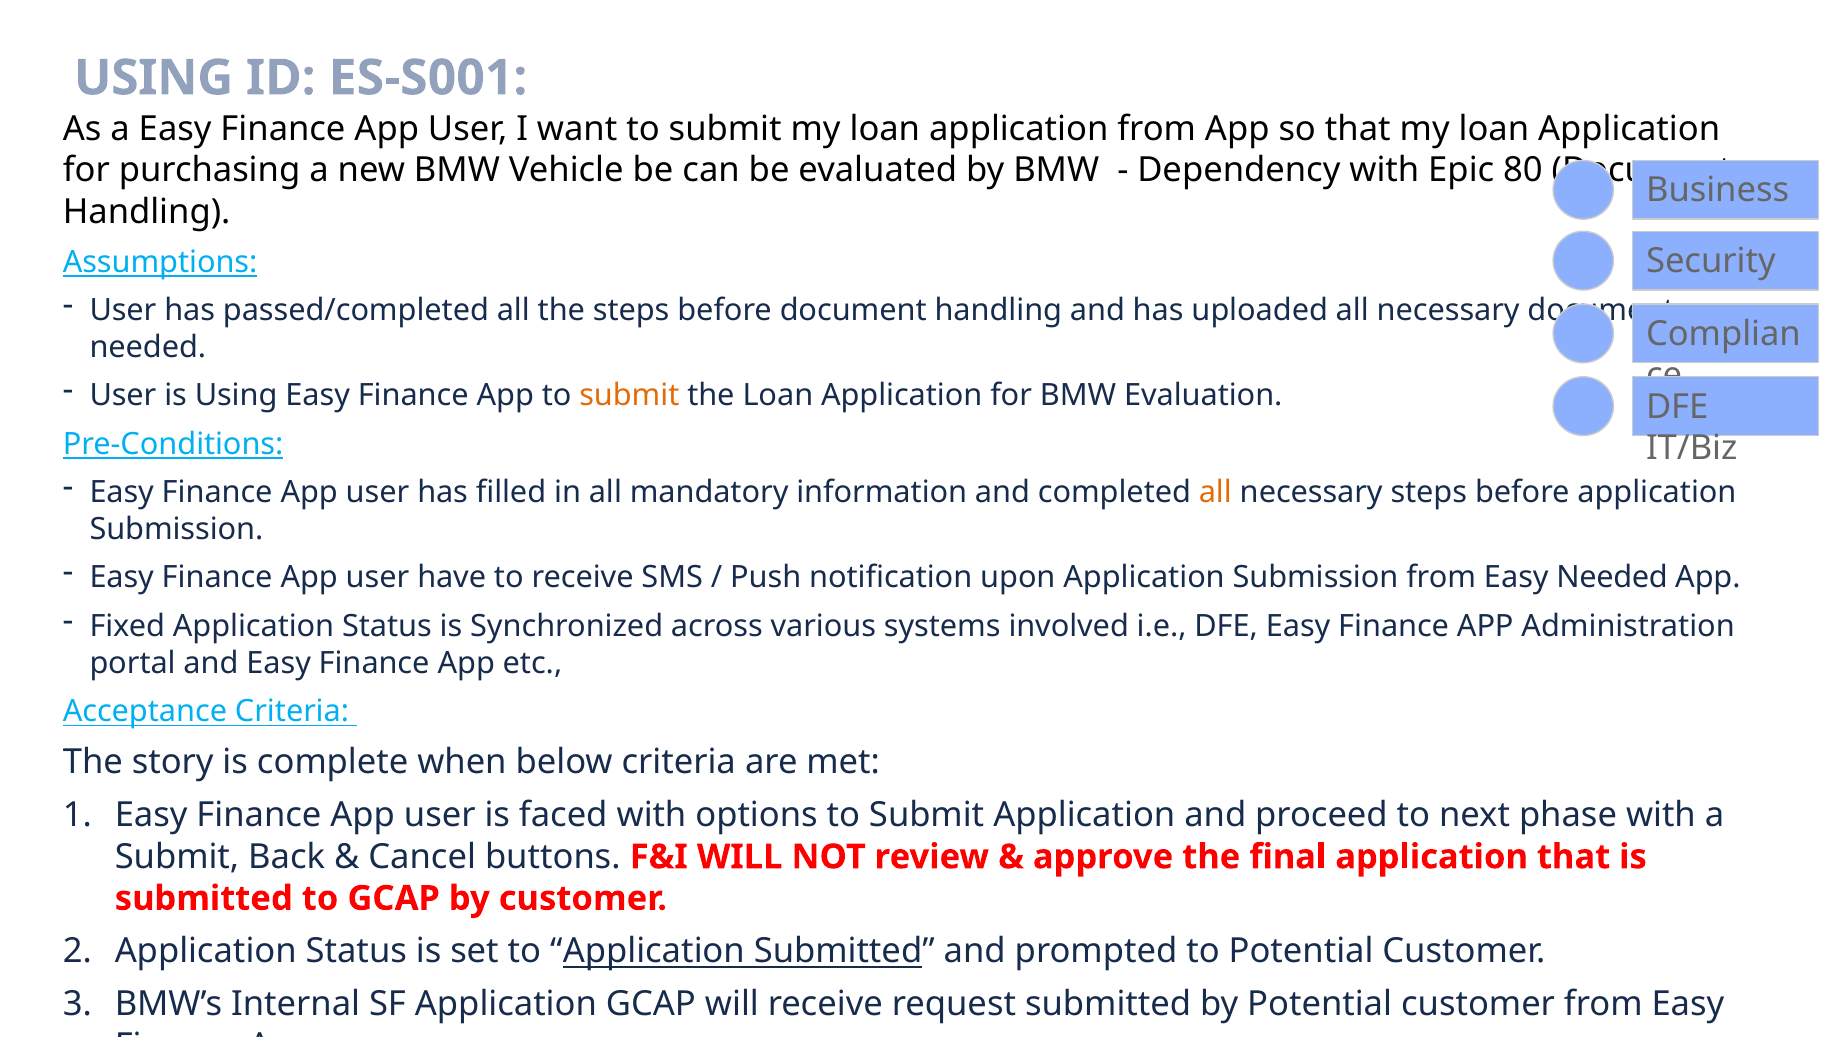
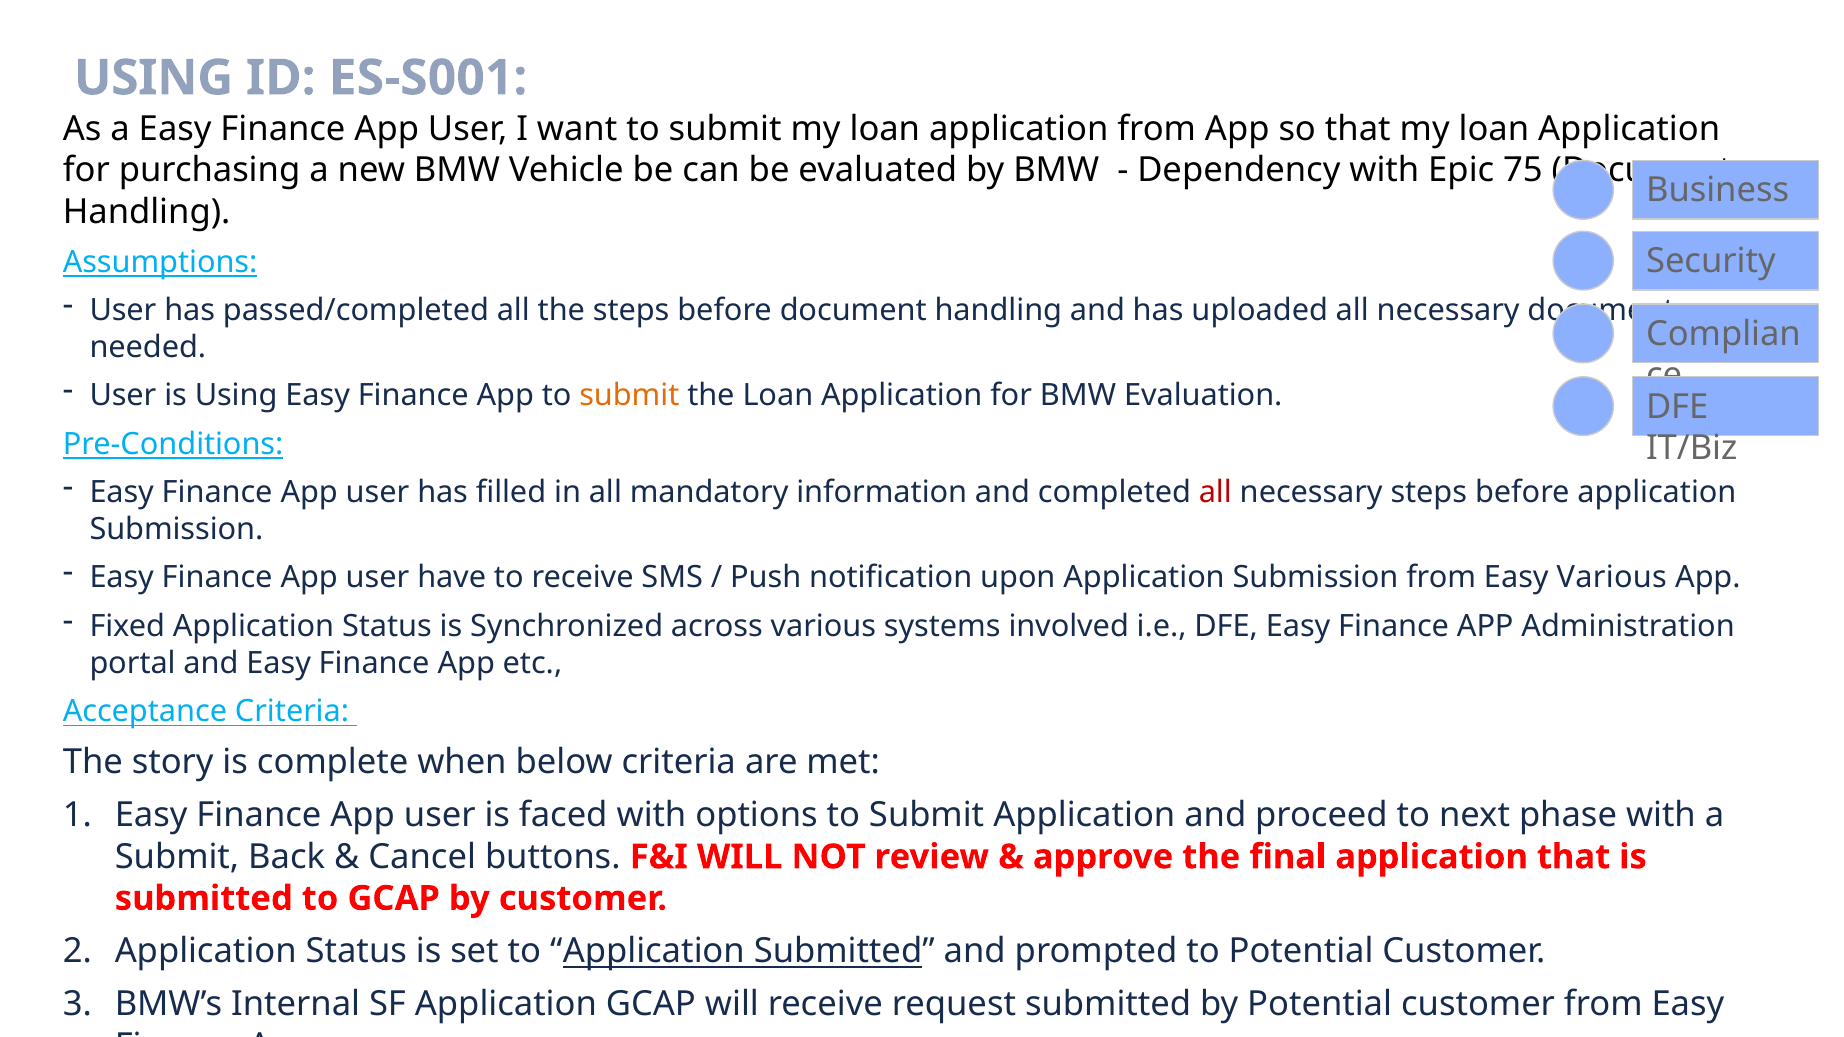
80: 80 -> 75 (1523, 170)
all colour: orange -> red (1215, 493)
Easy Needed: Needed -> Various (1612, 578)
